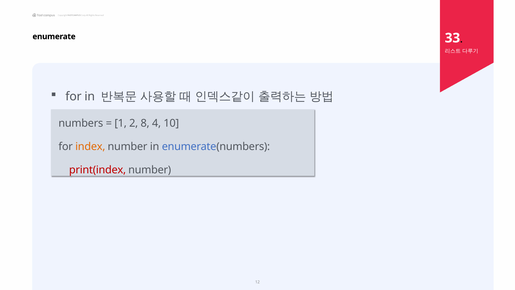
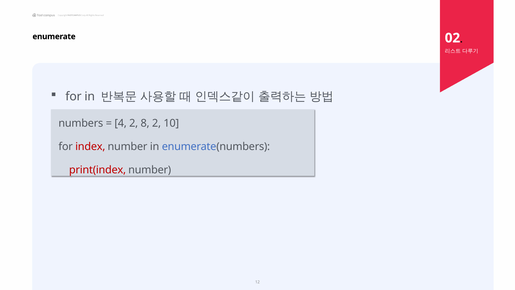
33: 33 -> 02 (452, 38)
1: 1 -> 4 (121, 123)
8 4: 4 -> 2 (157, 123)
index colour: orange -> red (90, 146)
